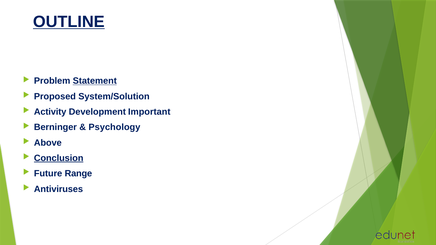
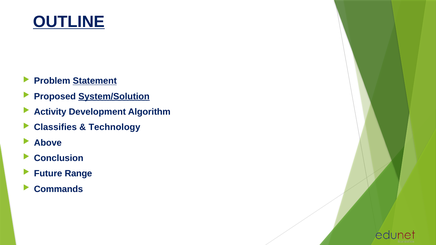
System/Solution underline: none -> present (114, 97)
Important: Important -> Algorithm (149, 112)
Berninger: Berninger -> Classifies (55, 127)
Psychology: Psychology -> Technology (114, 127)
Conclusion underline: present -> none (59, 158)
Antiviruses: Antiviruses -> Commands (58, 189)
